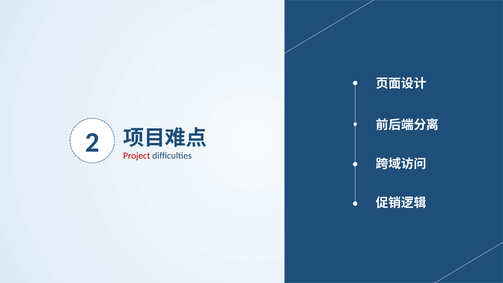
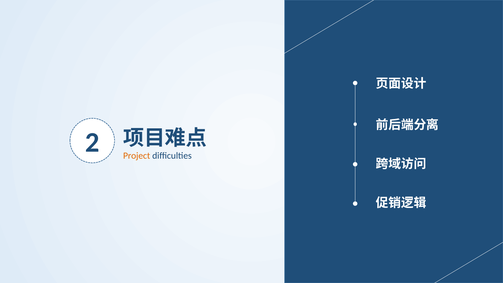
Project colour: red -> orange (137, 156)
